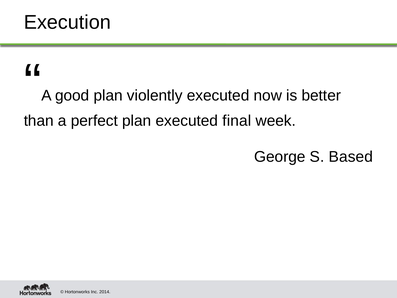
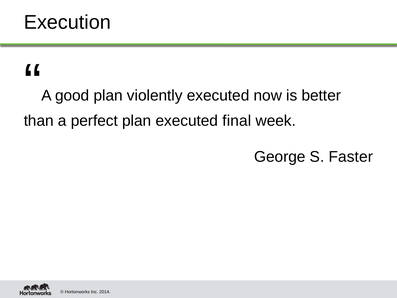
Based: Based -> Faster (351, 157)
